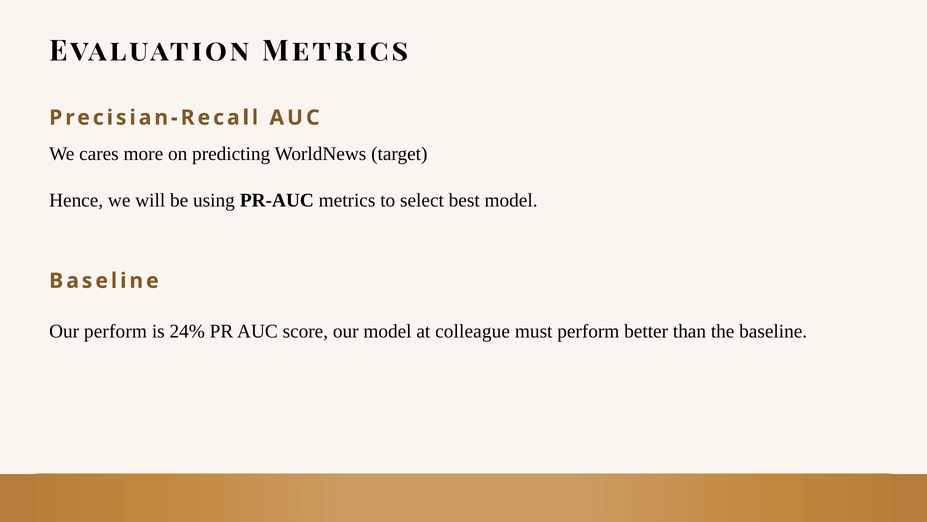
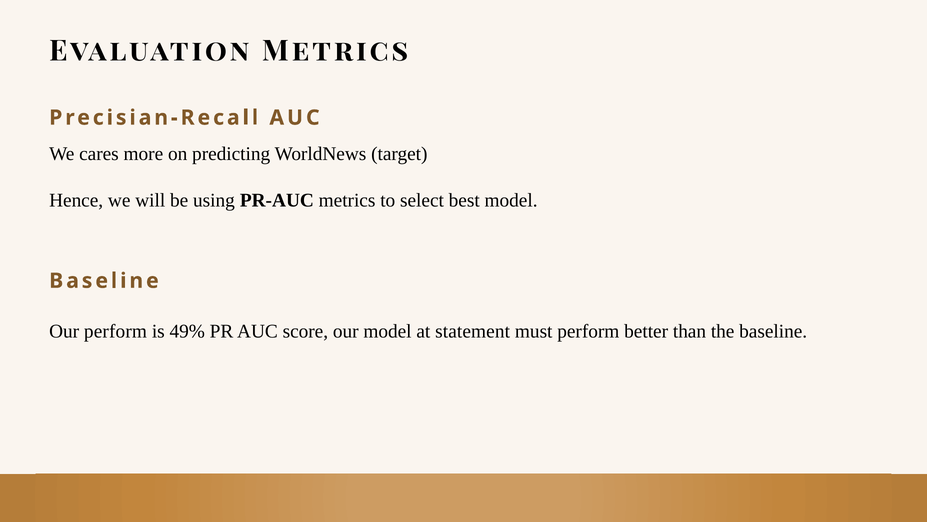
24%: 24% -> 49% (187, 331)
colleague: colleague -> statement (473, 331)
